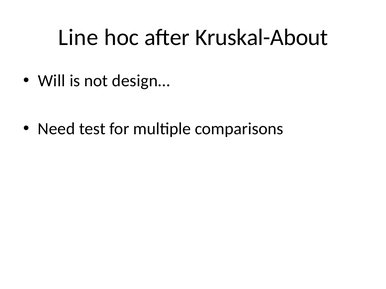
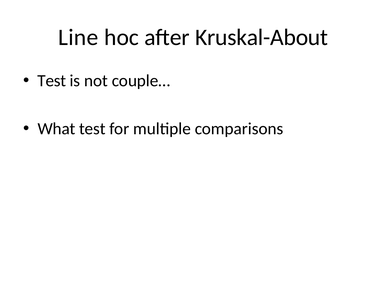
Will: Will -> Test (52, 81)
design…: design… -> couple… (141, 81)
Need: Need -> What (57, 129)
